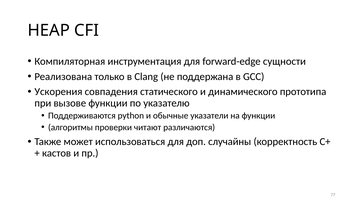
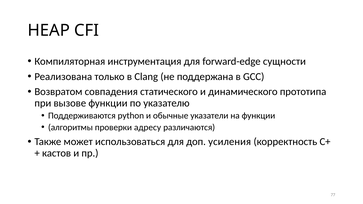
Ускорения: Ускорения -> Возвратом (58, 92)
читают: читают -> адресу (148, 127)
случайны: случайны -> усиления (230, 142)
